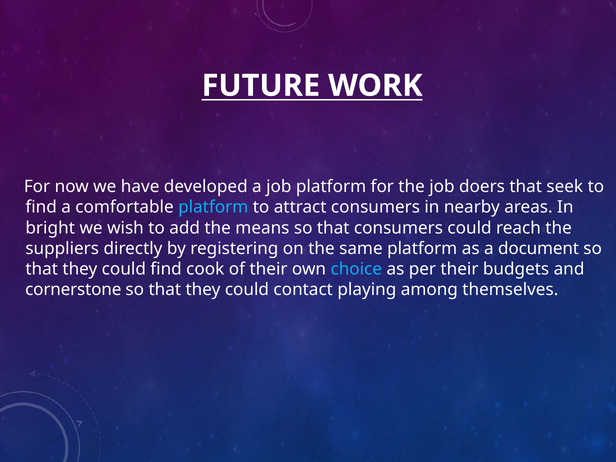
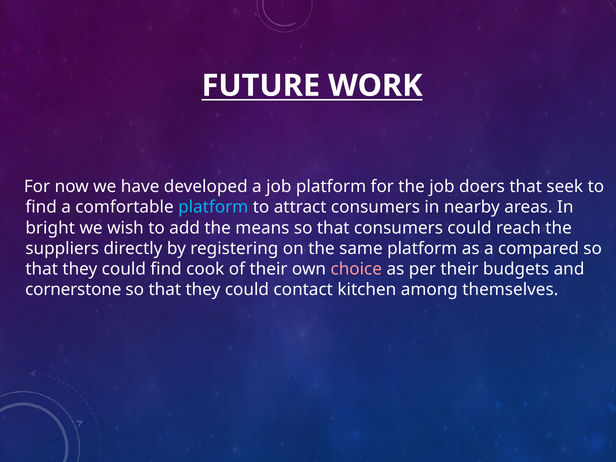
document: document -> compared (539, 248)
choice colour: light blue -> pink (356, 269)
playing: playing -> kitchen (367, 290)
